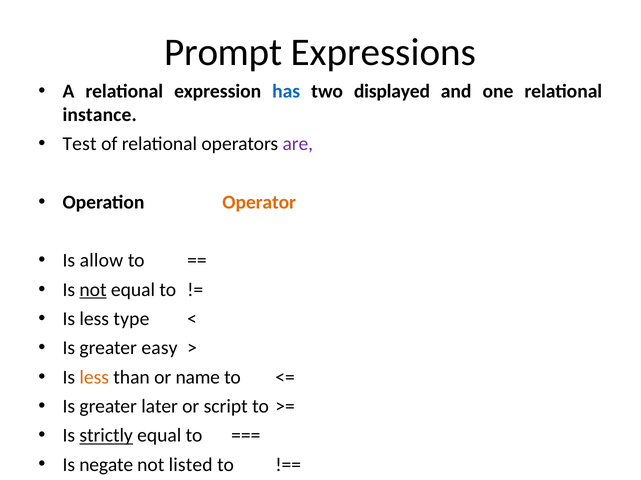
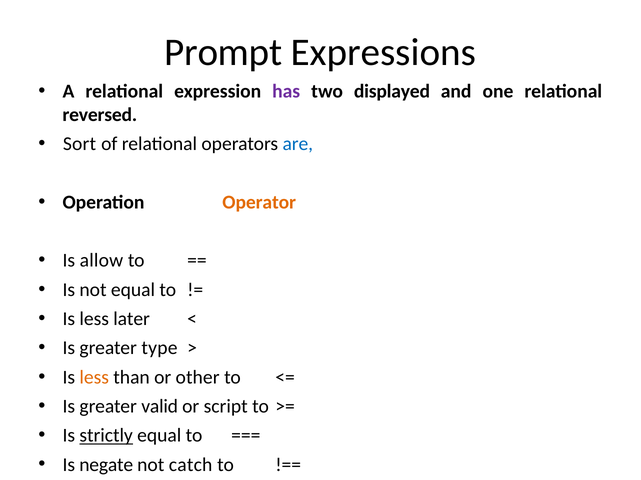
has colour: blue -> purple (286, 91)
instance: instance -> reversed (100, 115)
Test: Test -> Sort (80, 144)
are colour: purple -> blue (298, 144)
not underline: present -> none (93, 290)
type: type -> later (132, 319)
easy: easy -> type (159, 349)
name: name -> other (198, 378)
later: later -> valid (160, 407)
listed: listed -> catch (191, 465)
